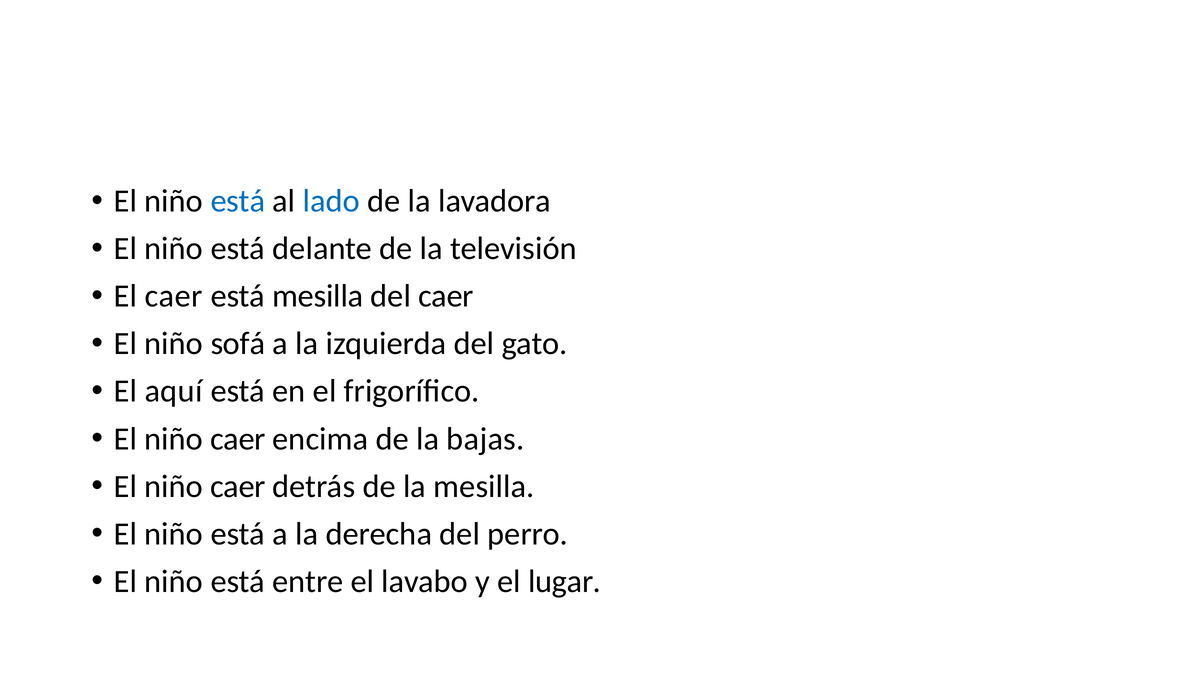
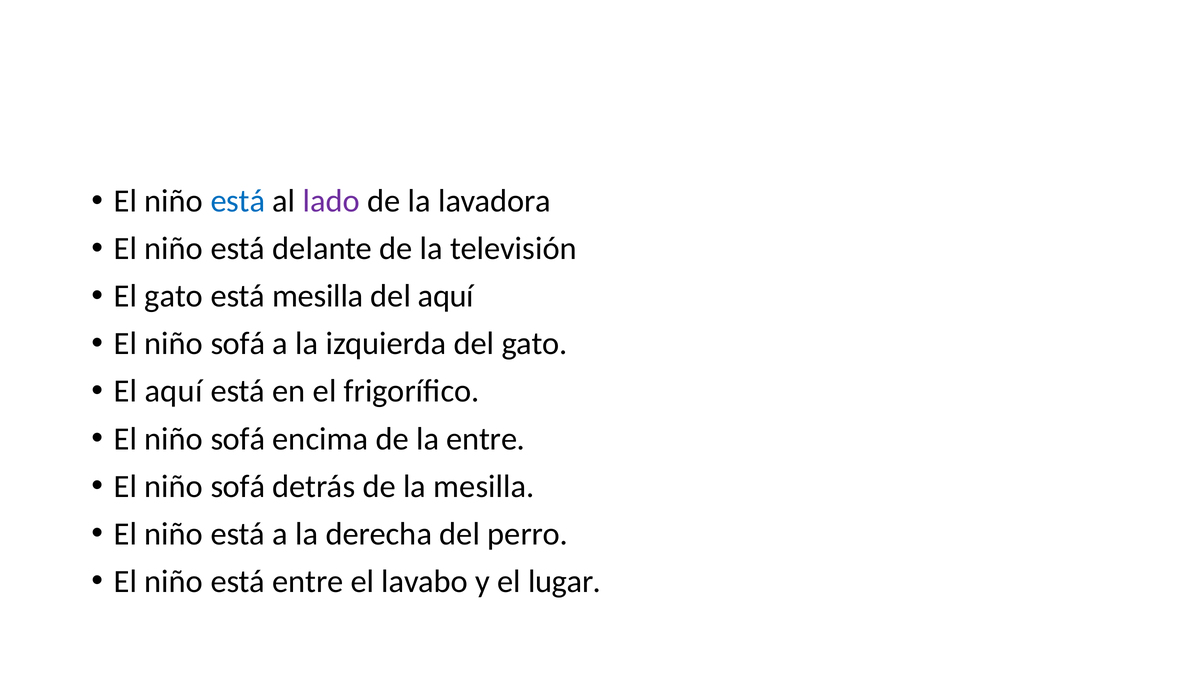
lado colour: blue -> purple (331, 201)
El caer: caer -> gato (174, 296)
del caer: caer -> aquí (446, 296)
caer: caer -> sofá (238, 439)
la bajas: bajas -> entre (486, 439)
caer: caer -> sofá (238, 487)
